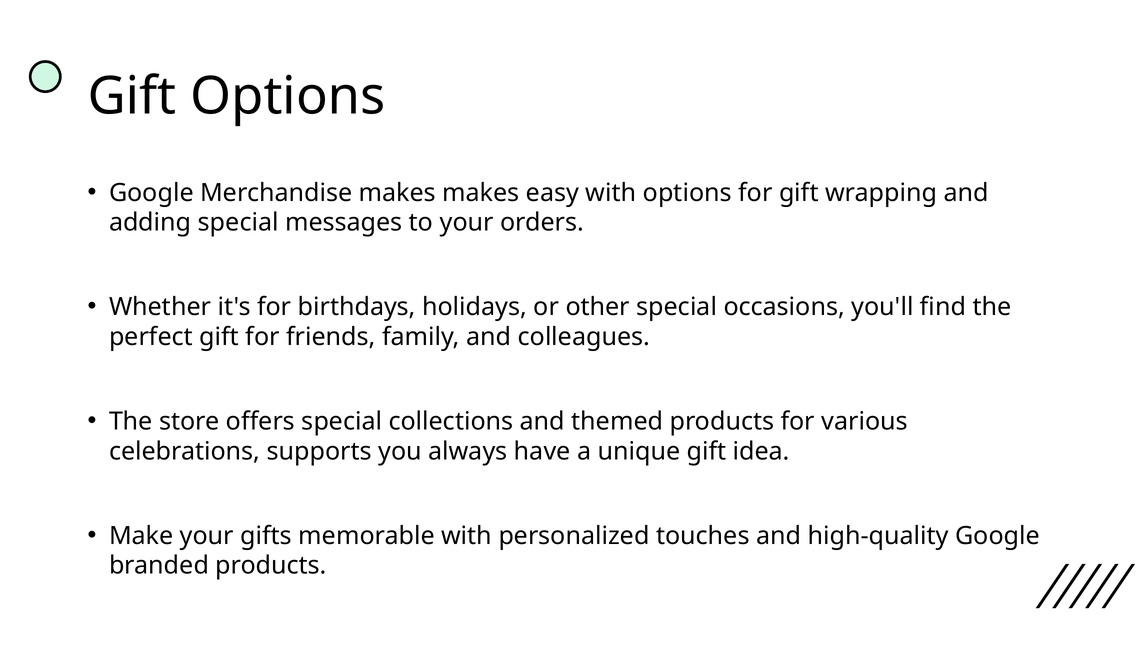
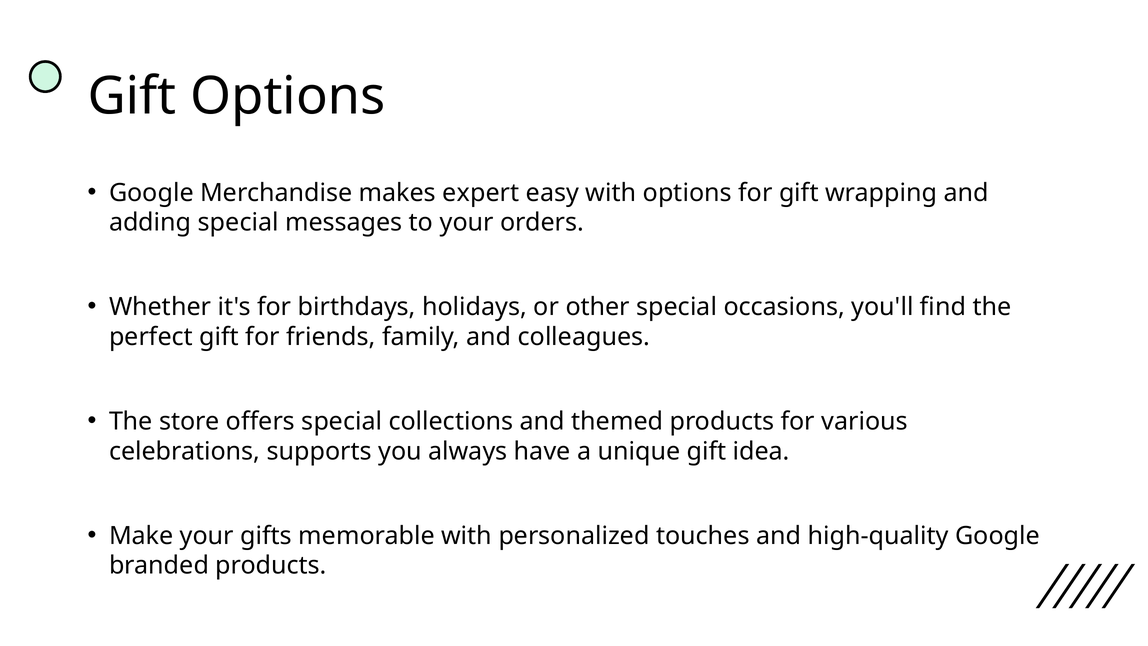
makes makes: makes -> expert (481, 193)
